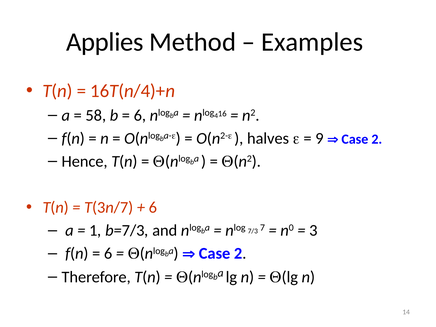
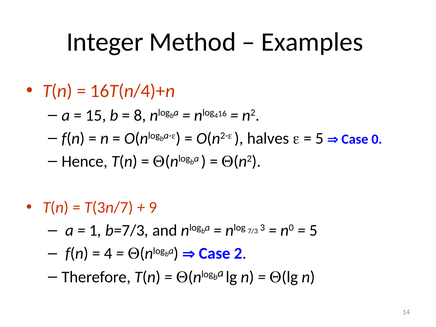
Applies: Applies -> Integer (105, 42)
58: 58 -> 15 (96, 115)
6: 6 -> 8 (140, 115)
9: 9 -> 5 (319, 138)
2: 2 -> 0 (377, 139)
6: 6 -> 9 (153, 208)
7: 7 -> 3 (262, 228)
3: 3 -> 5 (313, 231)
6: 6 -> 4 (108, 254)
